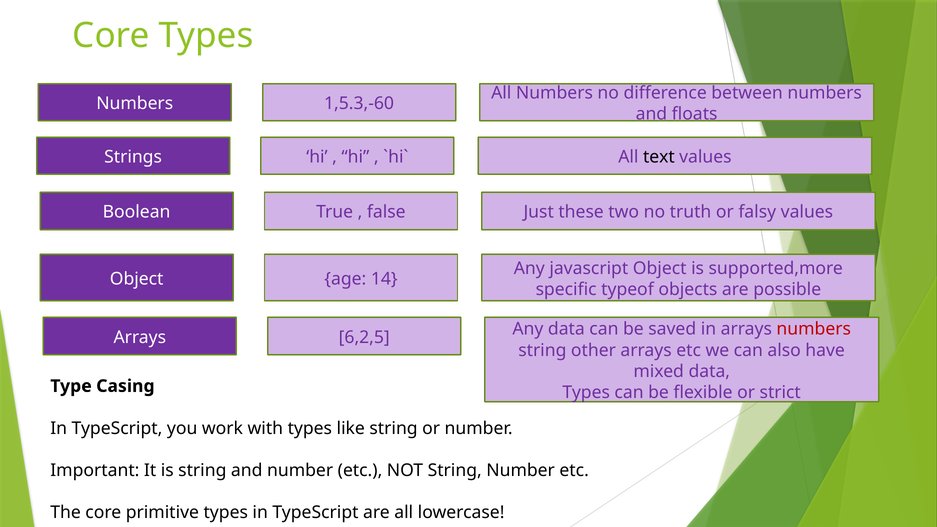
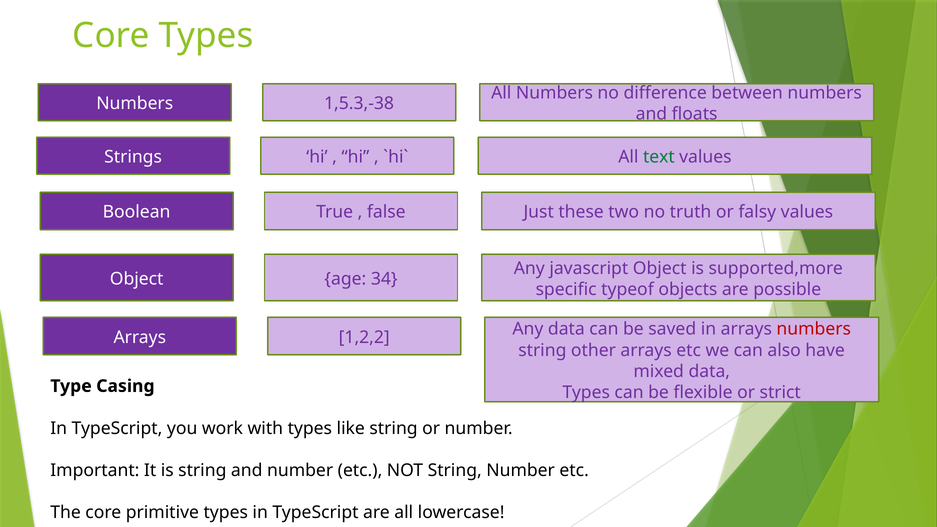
1,5.3,-60: 1,5.3,-60 -> 1,5.3,-38 (359, 103)
text colour: black -> green (659, 157)
14: 14 -> 34 (384, 279)
6,2,5: 6,2,5 -> 1,2,2 (364, 337)
